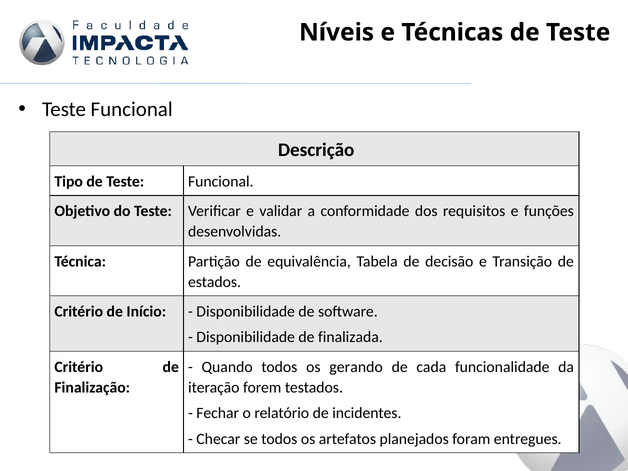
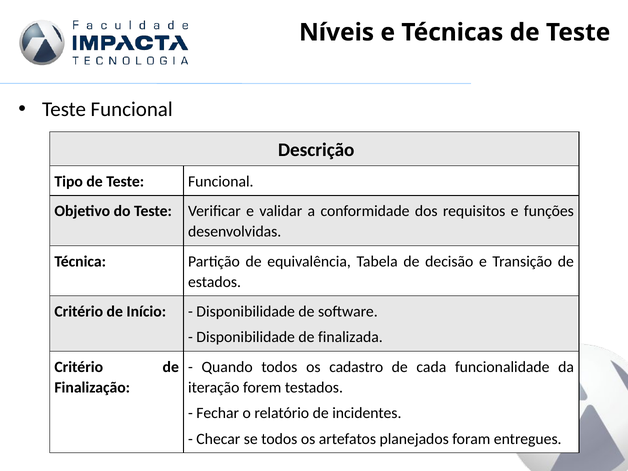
gerando: gerando -> cadastro (356, 367)
